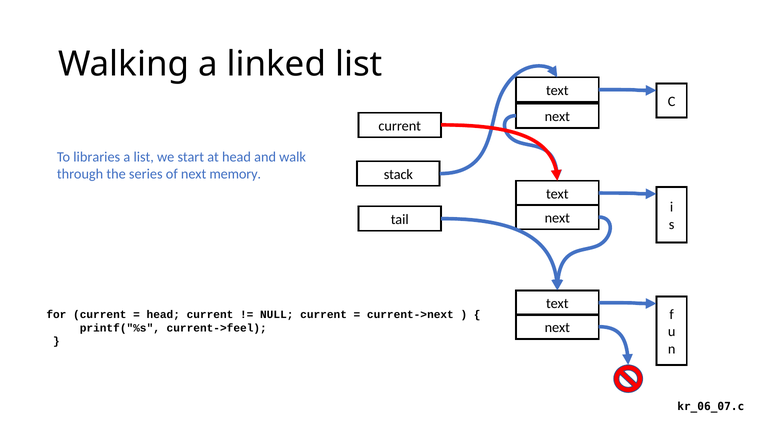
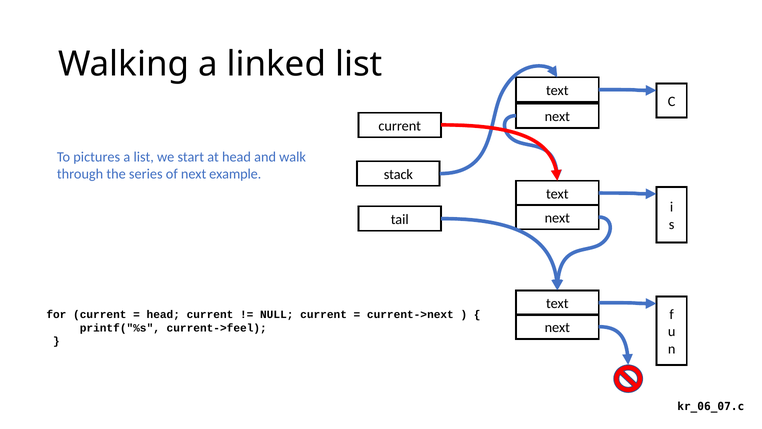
libraries: libraries -> pictures (97, 157)
memory: memory -> example (235, 174)
